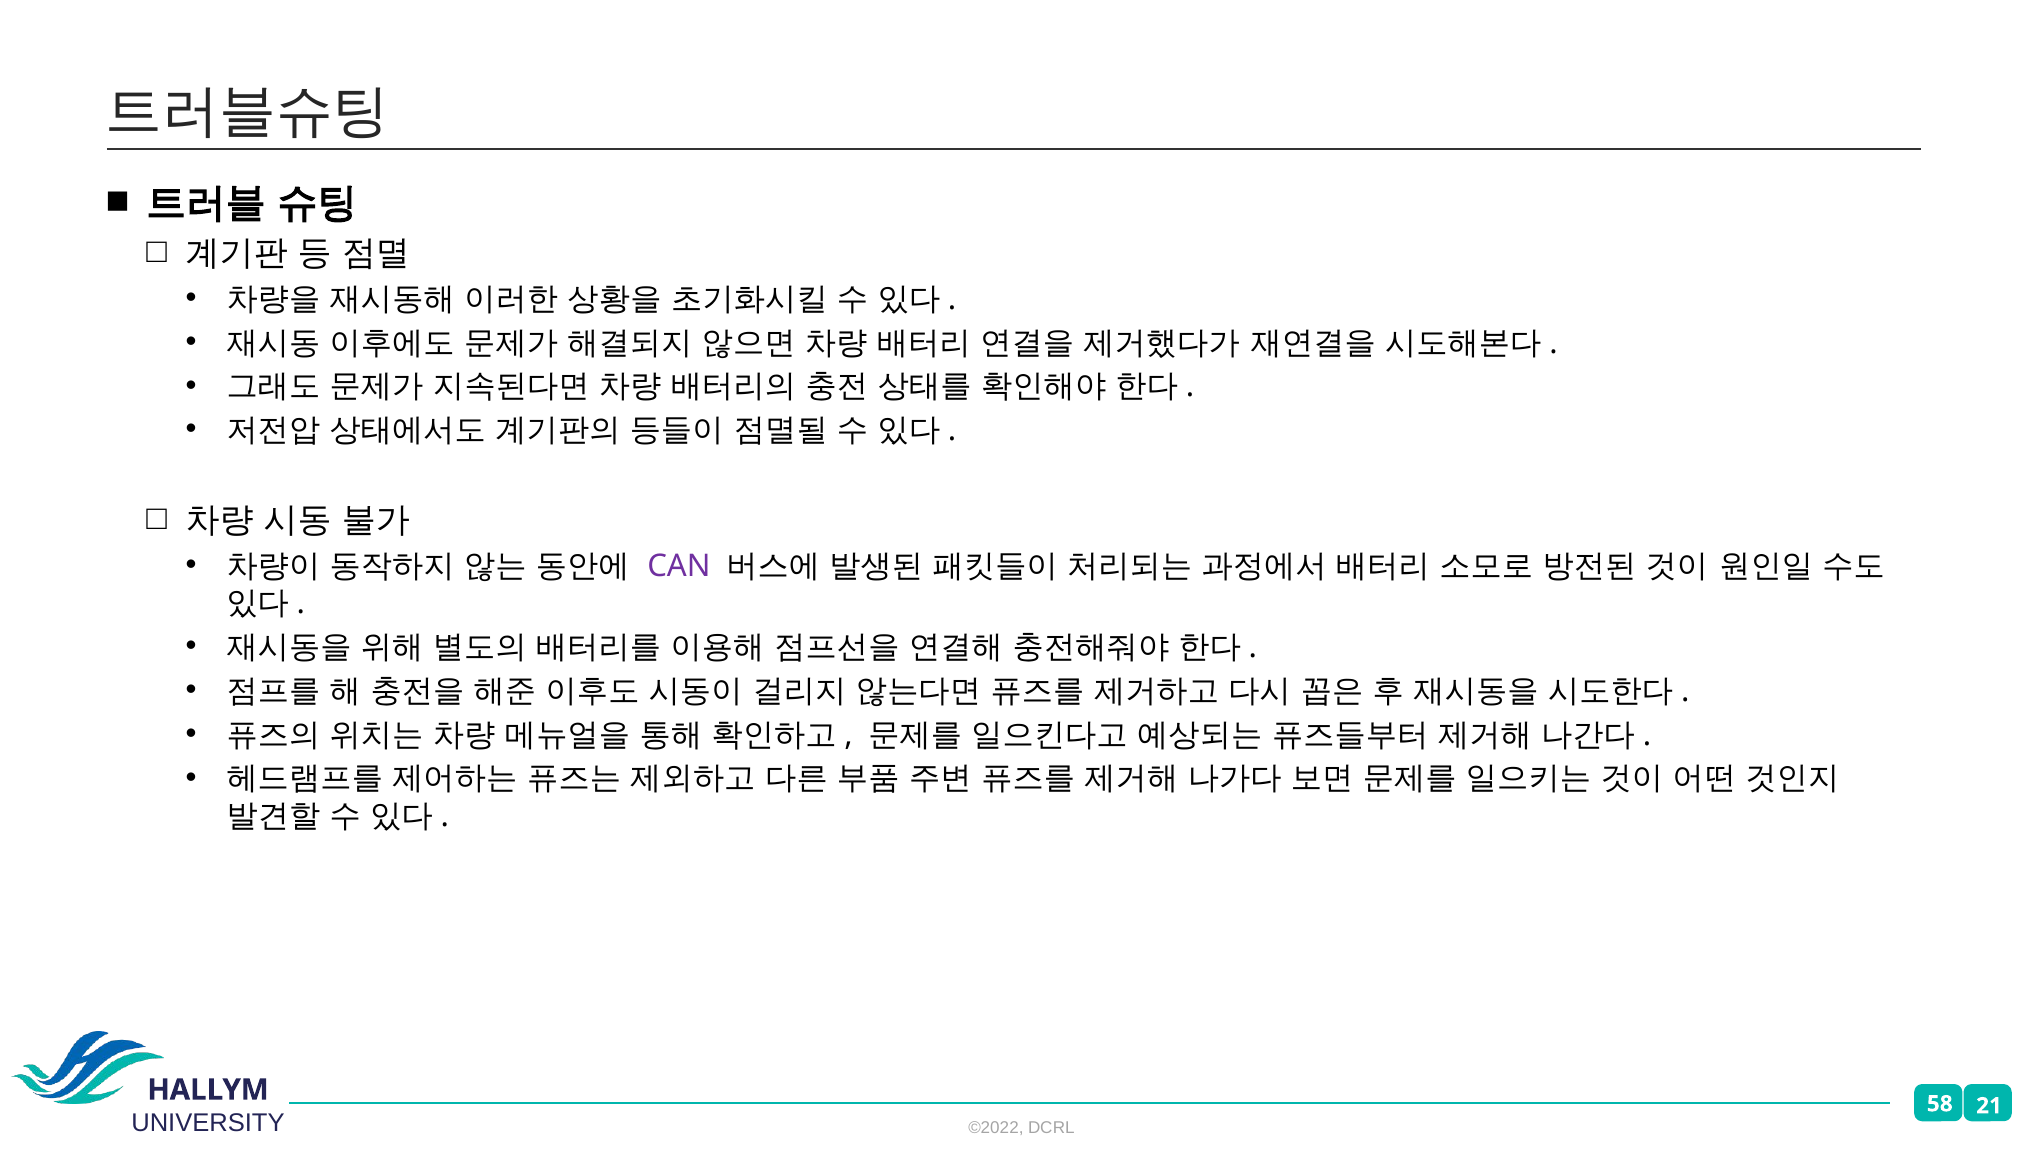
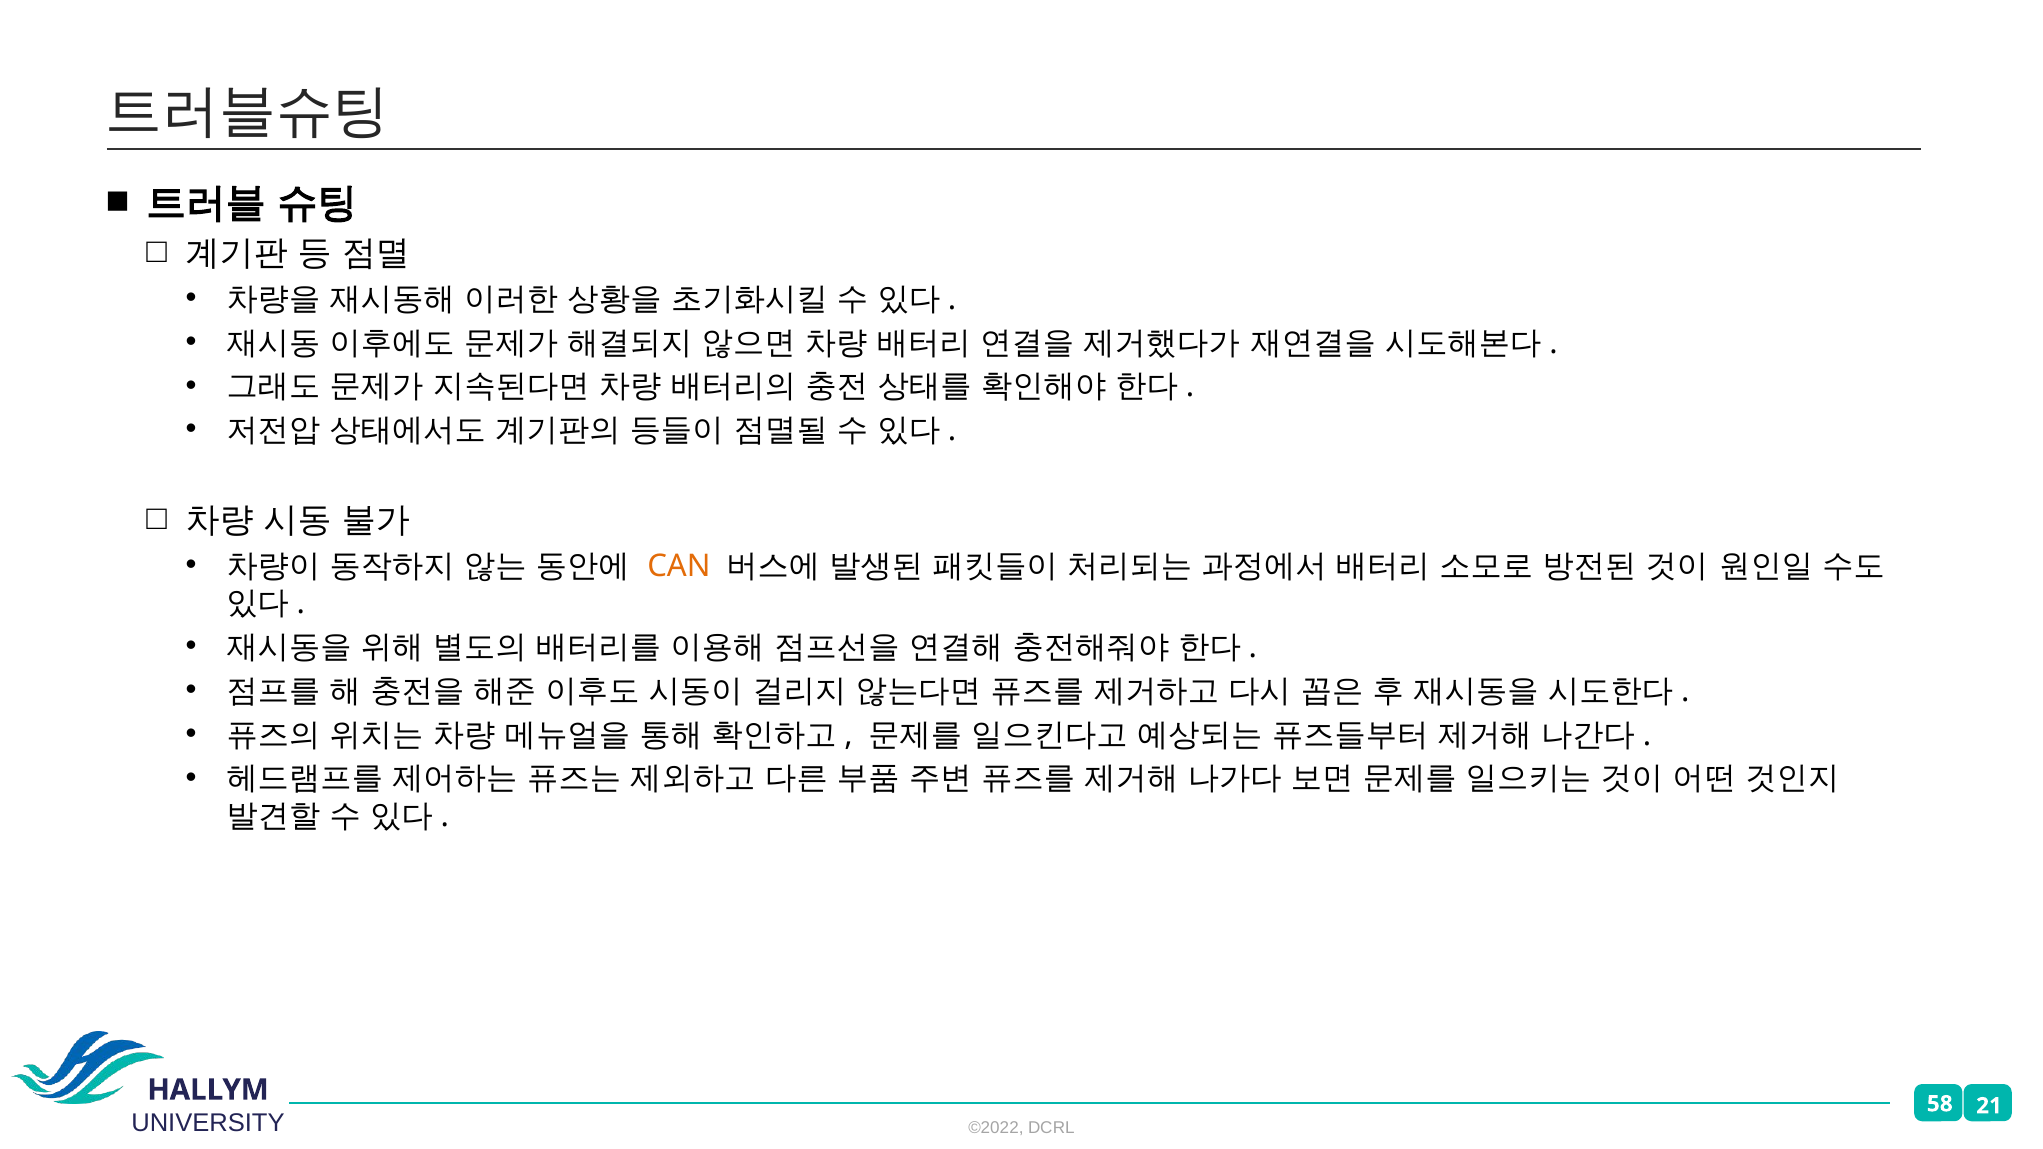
CAN colour: purple -> orange (679, 566)
